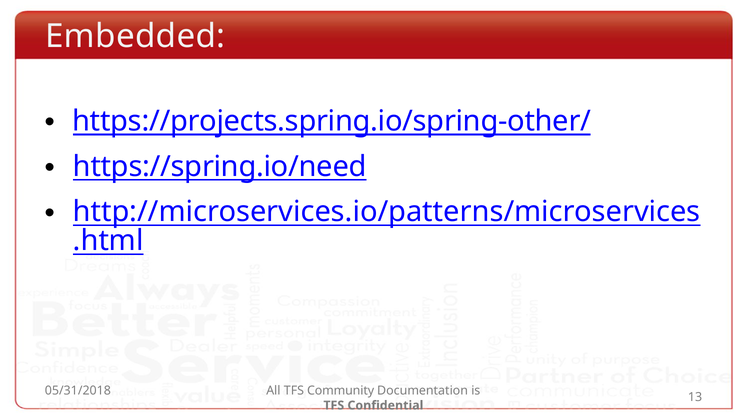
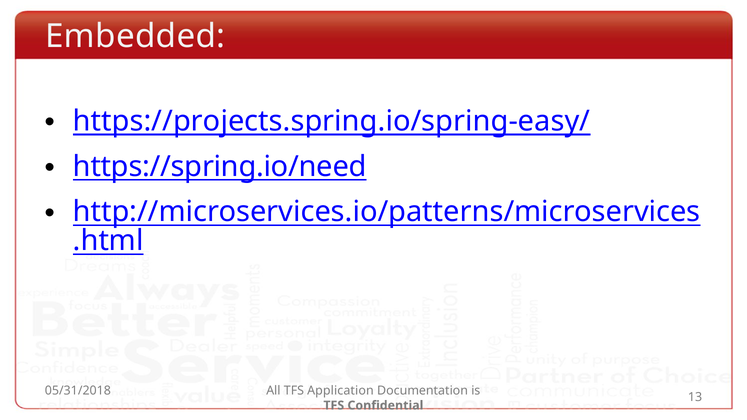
https://projects.spring.io/spring-other/: https://projects.spring.io/spring-other/ -> https://projects.spring.io/spring-easy/ (332, 121)
Community: Community -> Application (340, 391)
